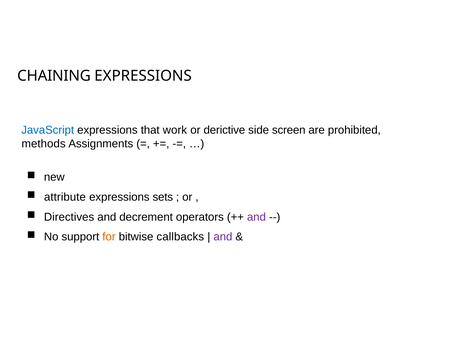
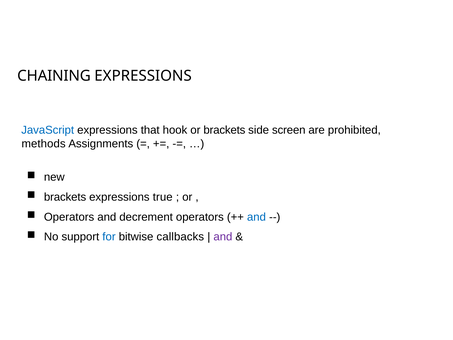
work: work -> hook (175, 130)
or derictive: derictive -> brackets (224, 130)
attribute: attribute -> brackets (65, 197)
sets: sets -> true (163, 197)
Directives: Directives -> Operators (69, 217)
and colour: purple -> blue (256, 217)
for colour: orange -> blue (109, 237)
